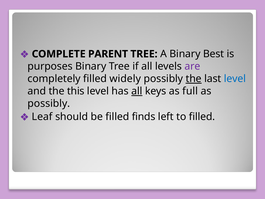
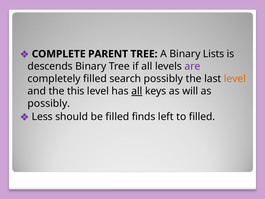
Best: Best -> Lists (214, 54)
purposes: purposes -> descends (50, 66)
widely: widely -> search (125, 79)
the underline: present -> none (194, 79)
level colour: blue -> orange (235, 79)
full: full -> will (190, 91)
Leaf: Leaf -> Less (42, 117)
